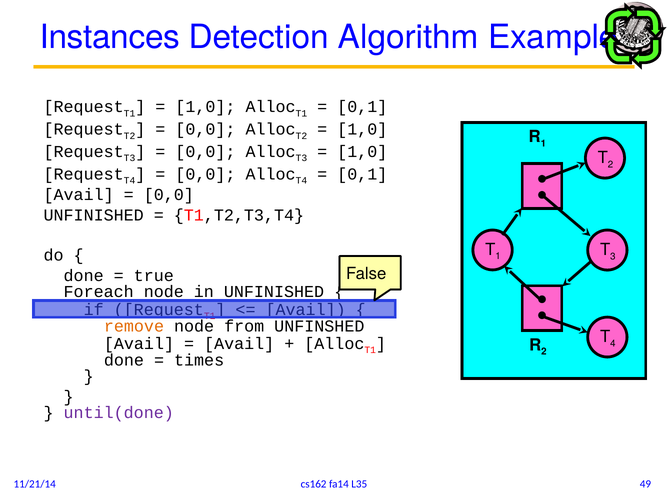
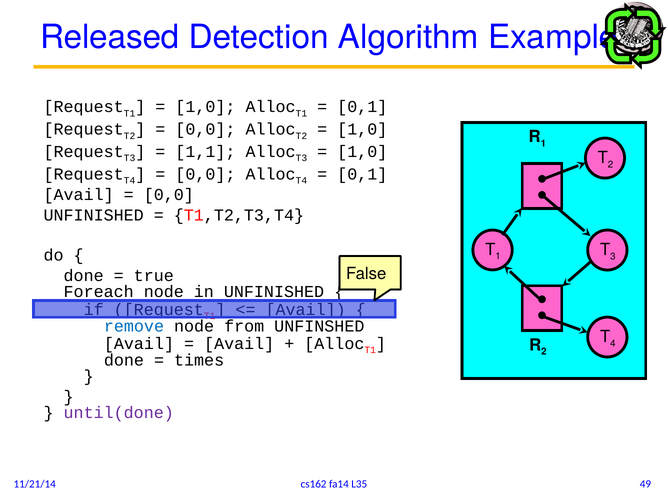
Instances: Instances -> Released (110, 37)
0,0: 0,0 -> 1,1 (205, 152)
remove colour: orange -> blue (134, 326)
